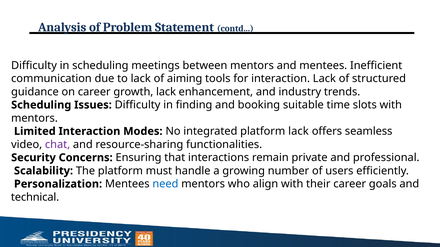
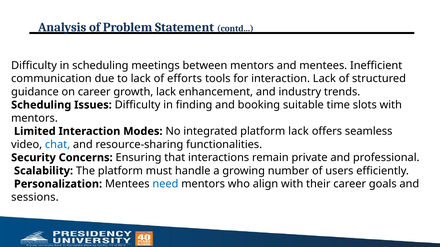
aiming: aiming -> efforts (185, 79)
chat colour: purple -> blue (58, 145)
technical: technical -> sessions (35, 198)
